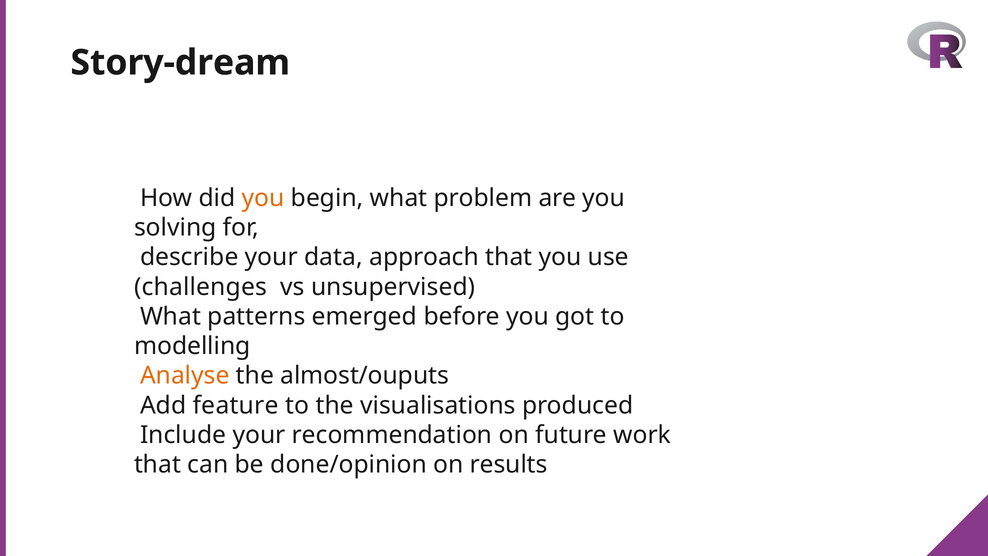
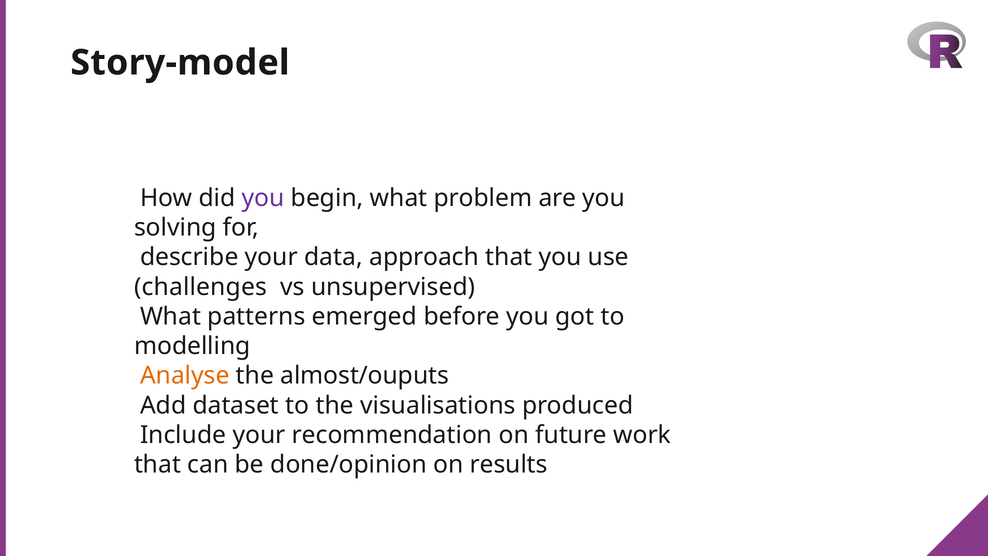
Story-dream: Story-dream -> Story-model (180, 63)
you colour: orange -> purple (263, 198)
feature: feature -> dataset (236, 405)
